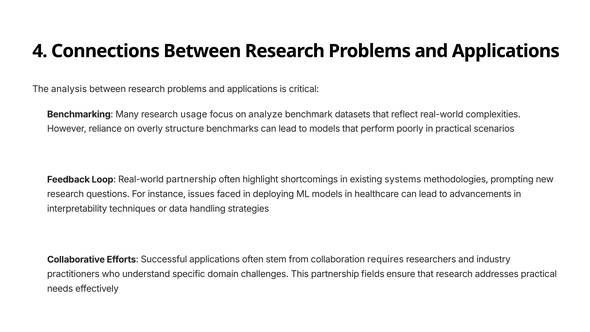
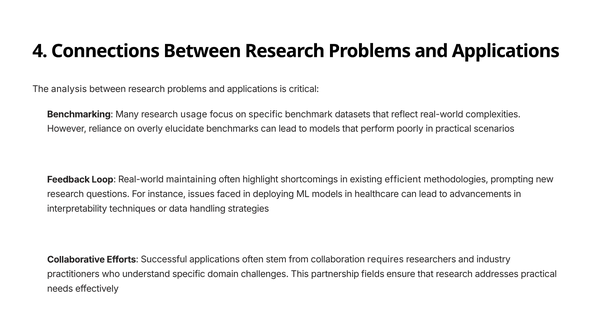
on analyze: analyze -> specific (266, 114)
structure: structure -> elucidate (185, 129)
Real-world partnership: partnership -> maintaining (191, 179)
systems: systems -> efficient (403, 179)
